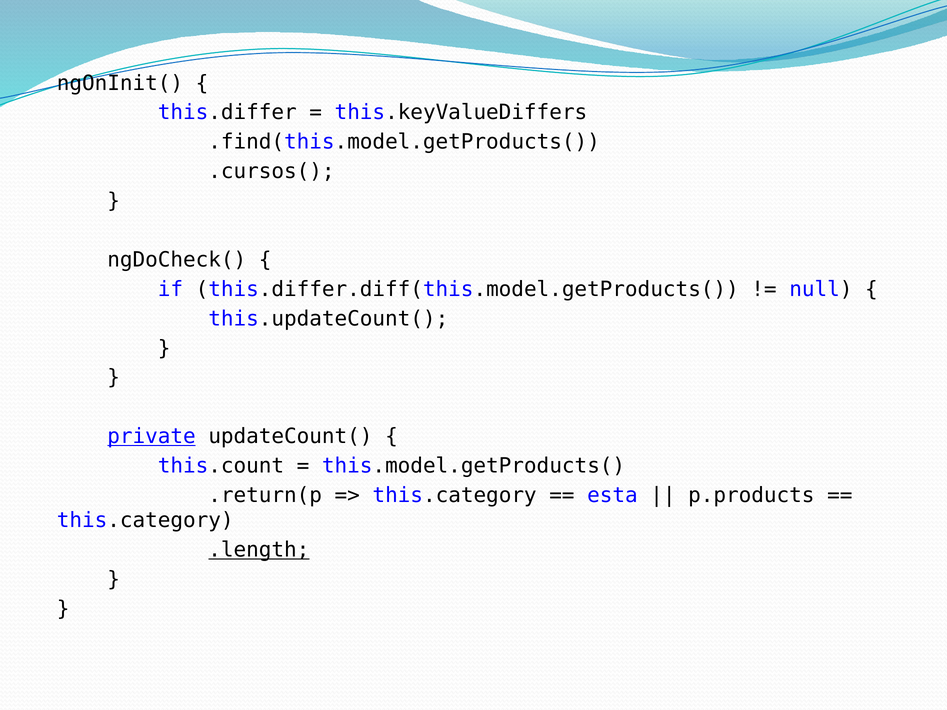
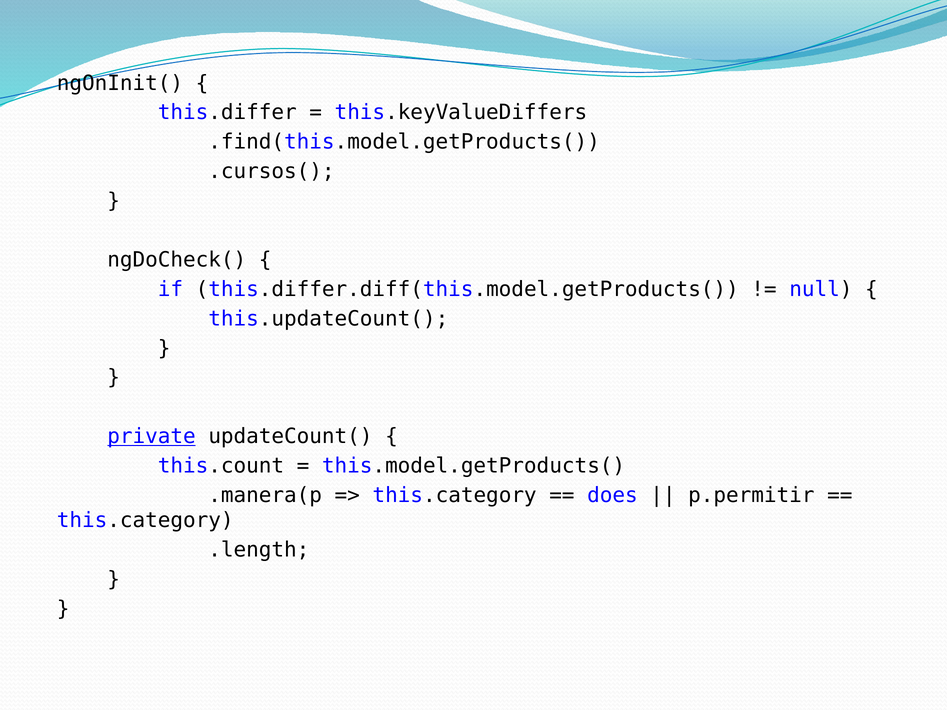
.return(p: .return(p -> .manera(p (265, 495)
esta: esta -> does (612, 495)
p.products: p.products -> p.permitir (751, 495)
.length underline: present -> none (259, 550)
